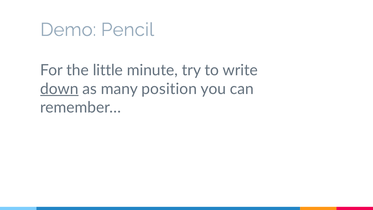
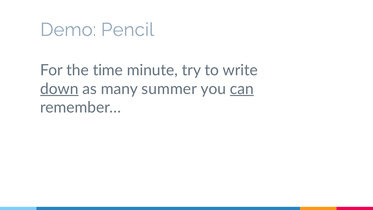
little: little -> time (108, 70)
position: position -> summer (169, 89)
can underline: none -> present (242, 89)
